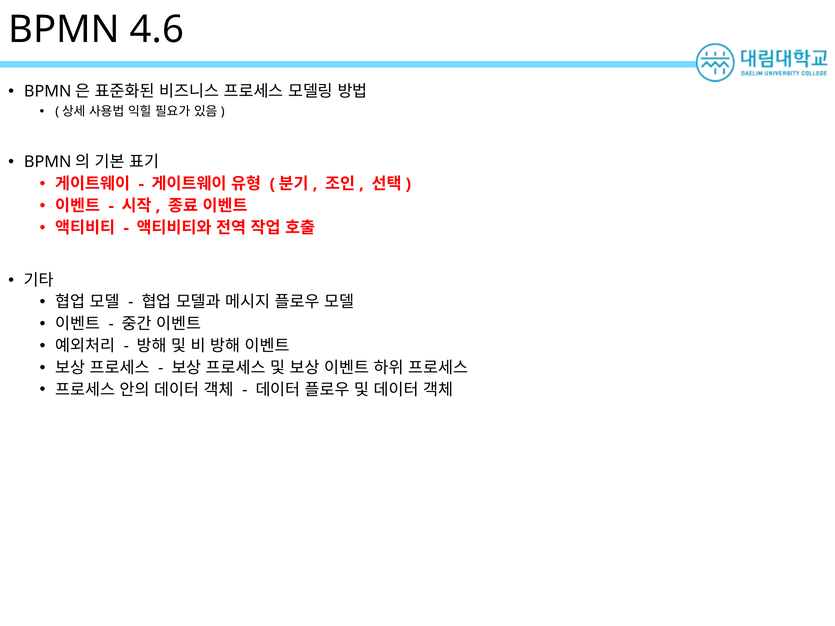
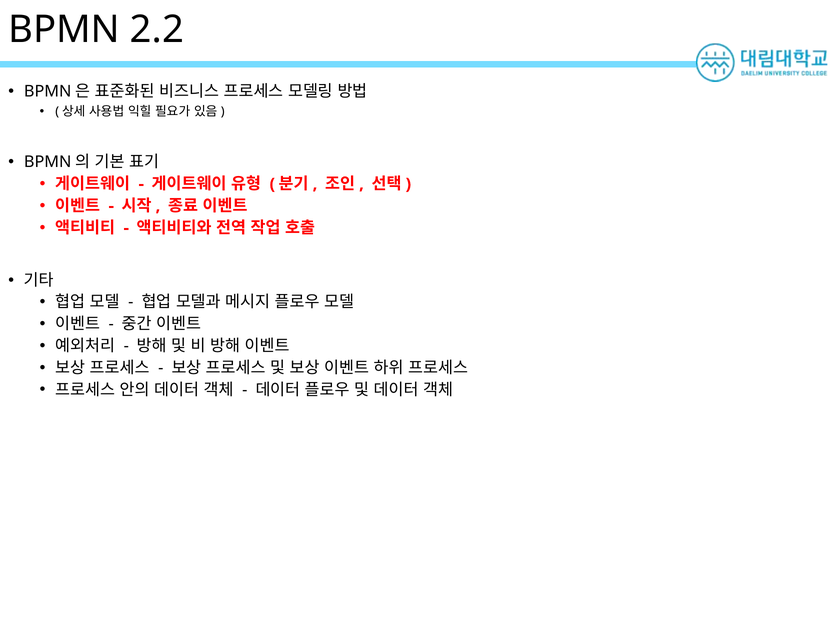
4.6: 4.6 -> 2.2 (157, 30)
